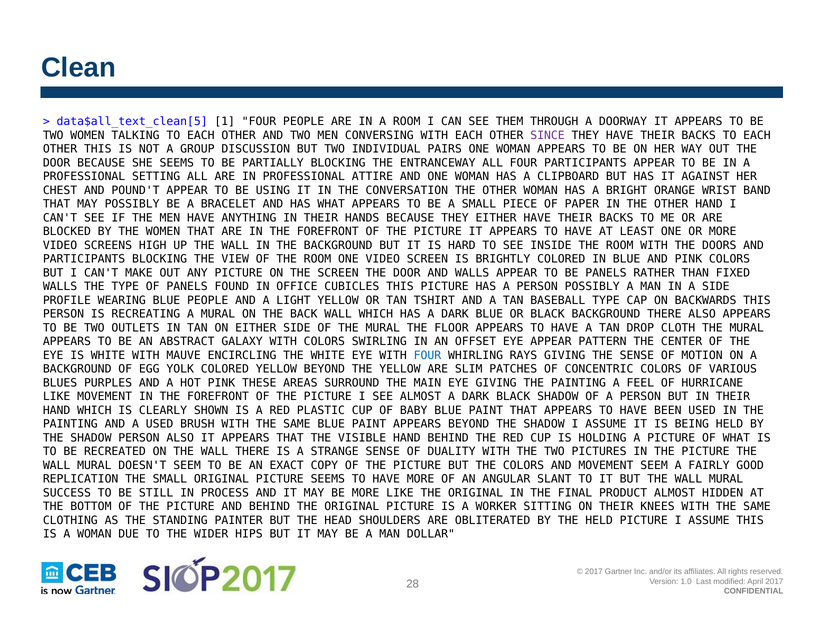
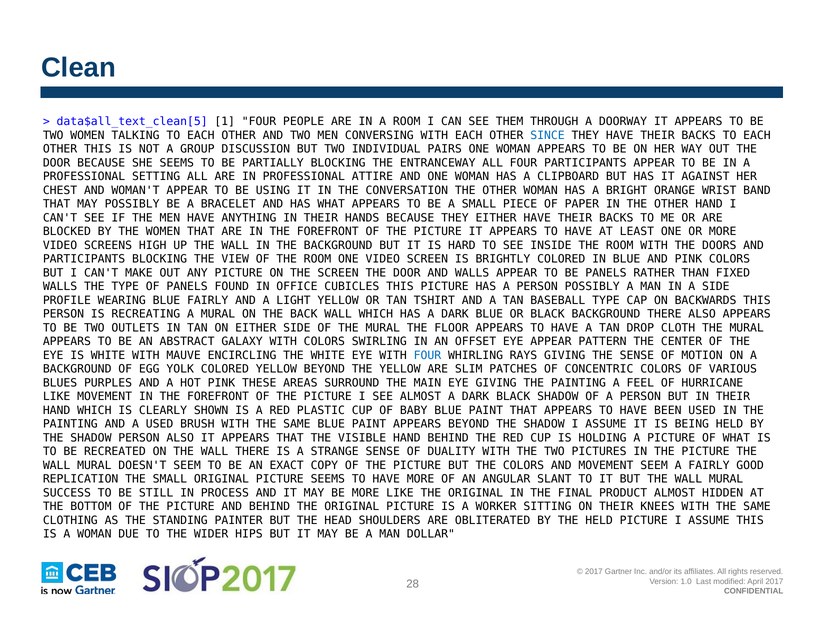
SINCE colour: purple -> blue (548, 135)
POUND'T: POUND'T -> WOMAN'T (136, 190)
BLUE PEOPLE: PEOPLE -> FAIRLY (208, 300)
